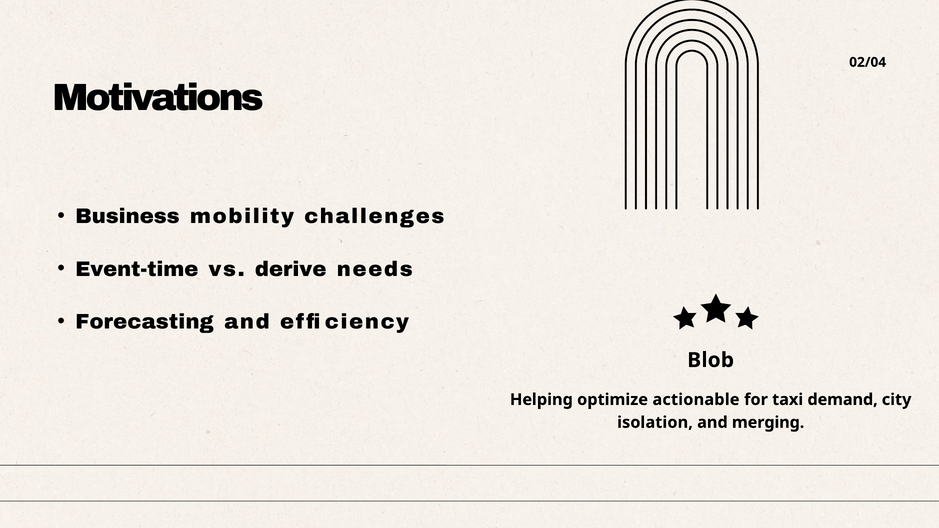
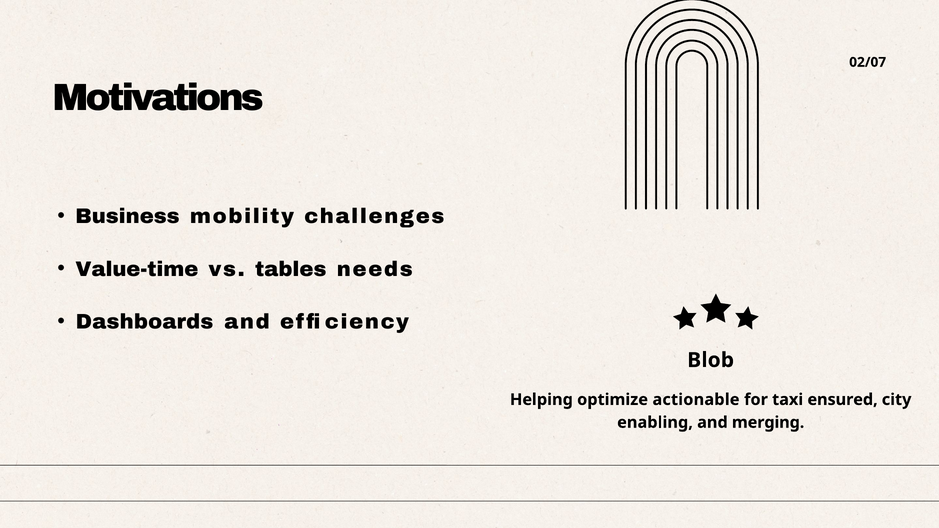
02/04: 02/04 -> 02/07 (868, 62)
Event-time: Event-time -> Value-time (137, 269)
derive: derive -> tables (291, 269)
Forecasting: Forecasting -> Dashboards (145, 322)
demand: demand -> ensured (843, 400)
isolation: isolation -> enabling (655, 423)
